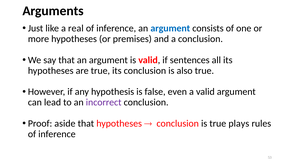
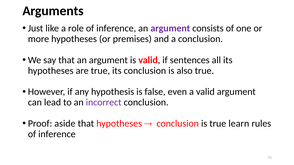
real: real -> role (76, 28)
argument colour: blue -> purple (170, 28)
plays: plays -> learn (239, 124)
